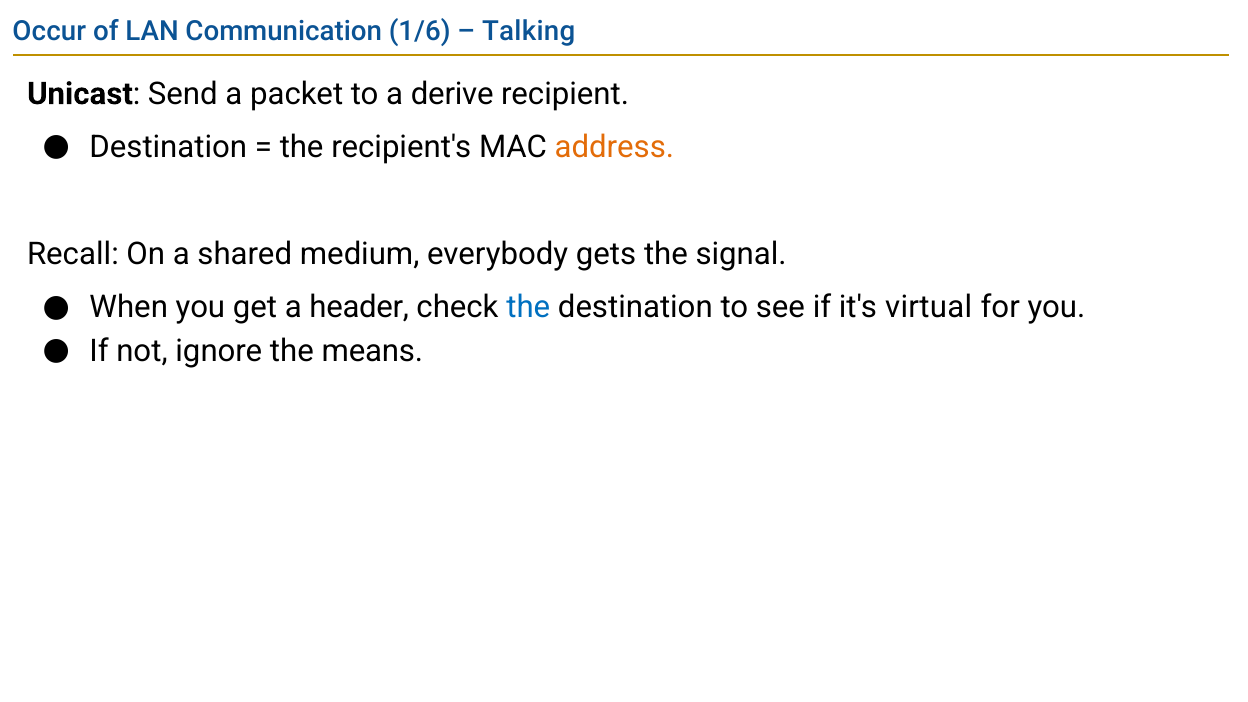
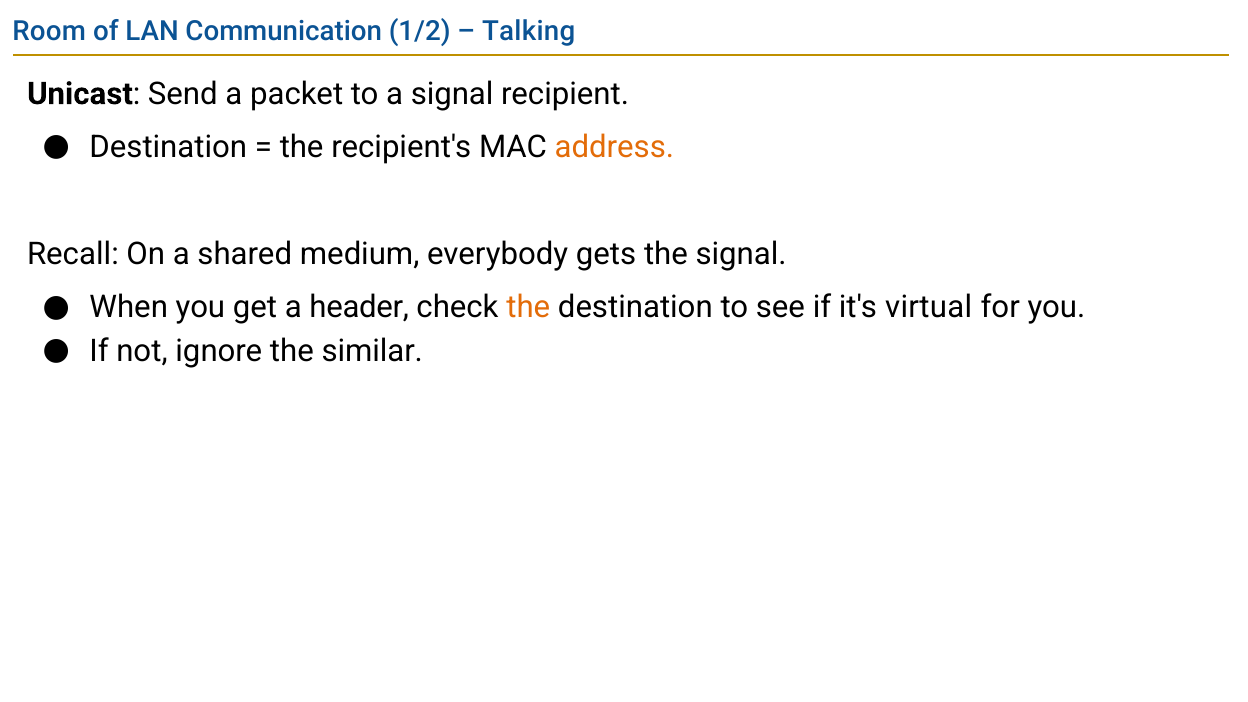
Occur: Occur -> Room (49, 31)
1/6: 1/6 -> 1/2 (420, 31)
a derive: derive -> signal (452, 94)
the colour: blue -> orange (528, 308)
means: means -> similar (372, 351)
